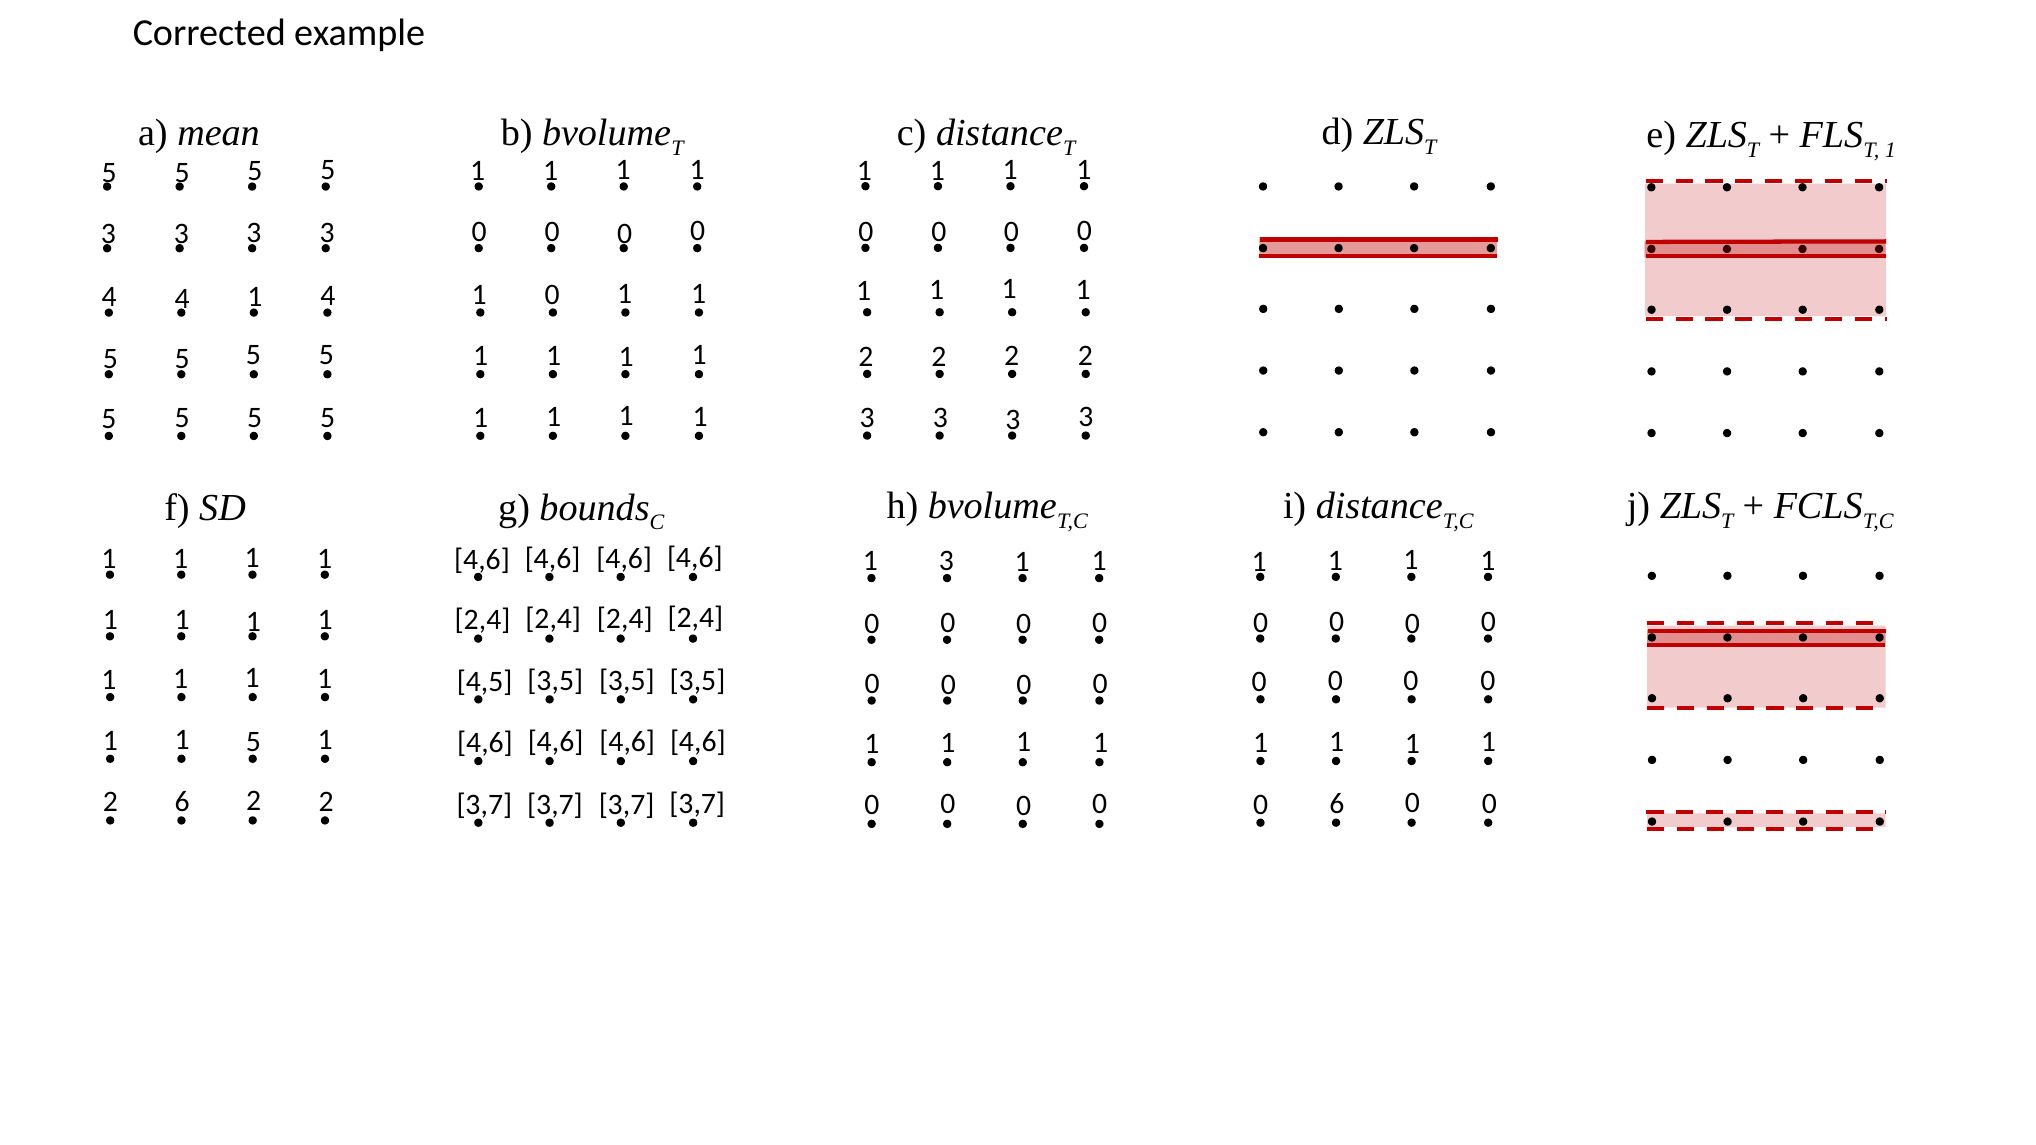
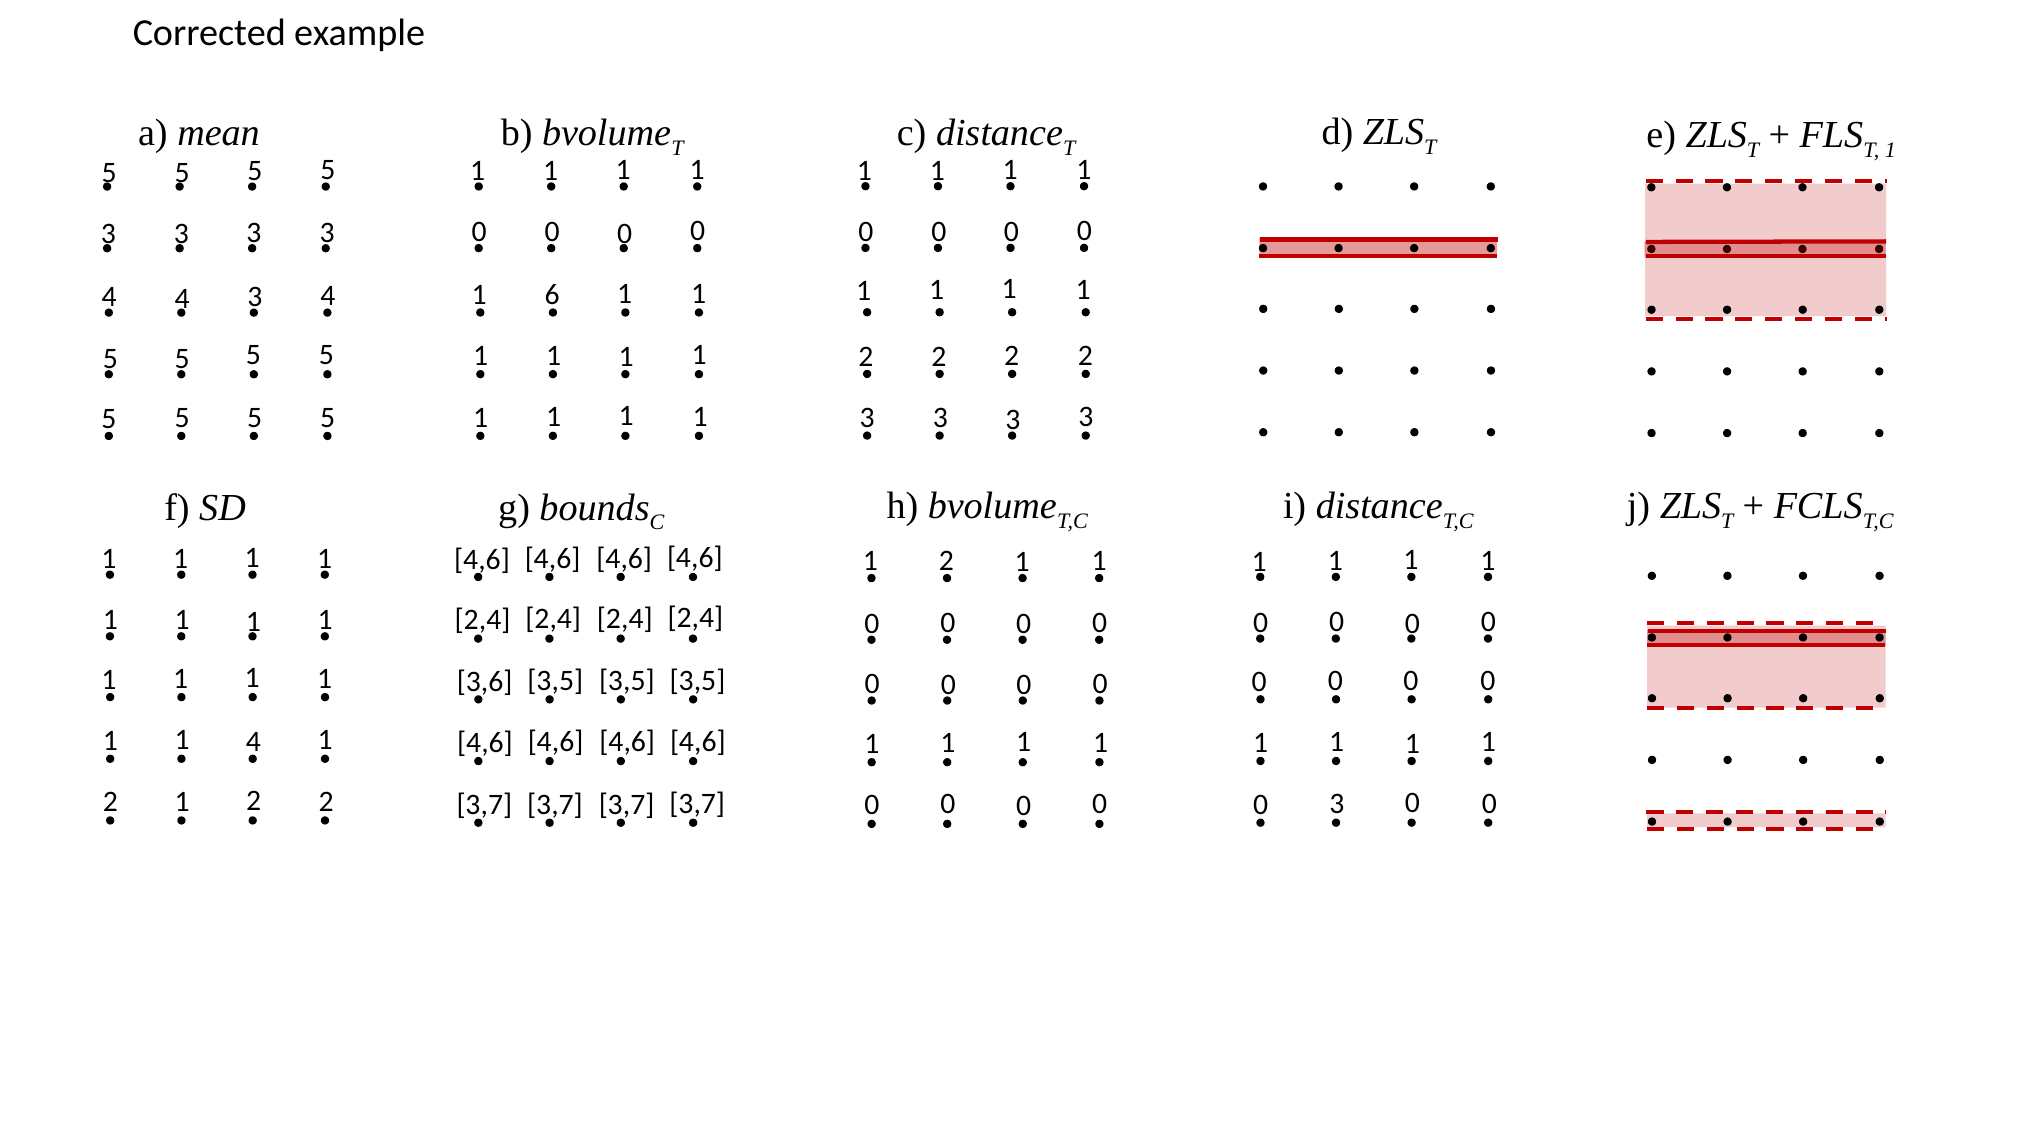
0: 0 -> 6 (552, 294)
4 1: 1 -> 3 (255, 297)
4,6 1 3: 3 -> 2 (946, 561)
4,5: 4,5 -> 3,6 (485, 682)
5: 5 -> 4 (253, 742)
6: 6 -> 1 (182, 802)
0 6: 6 -> 3 (1337, 804)
